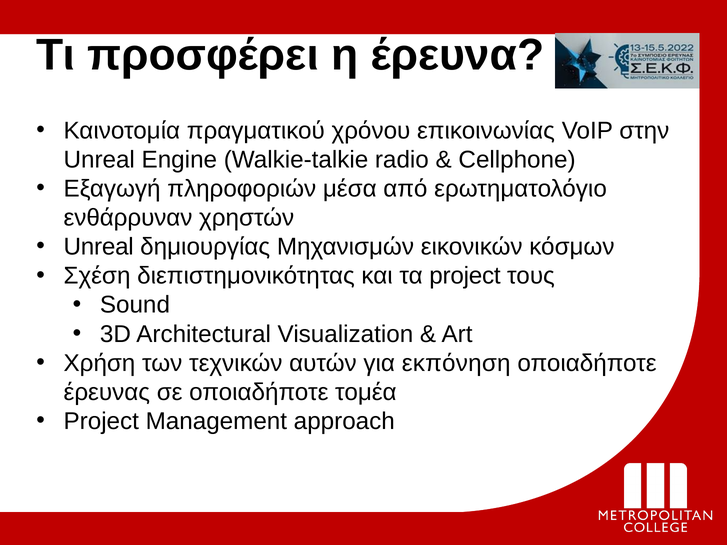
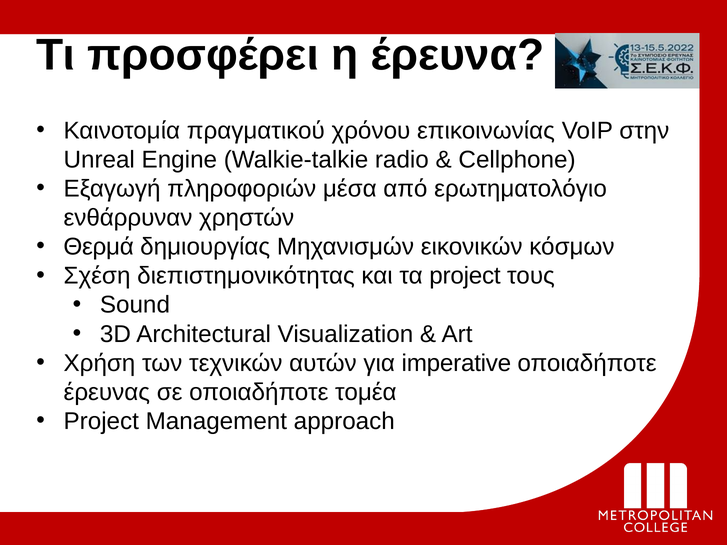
Unreal: Unreal -> Θερμά (99, 247)
εκπόνηση: εκπόνηση -> imperative (456, 363)
